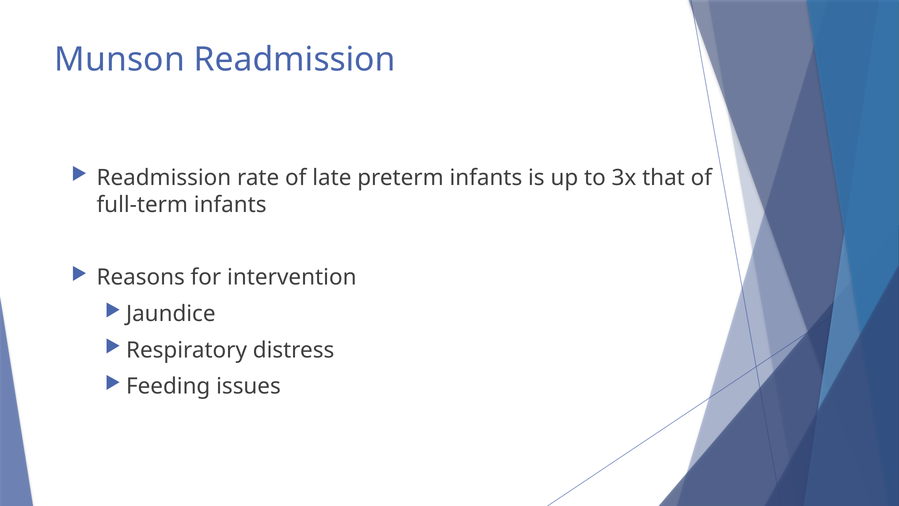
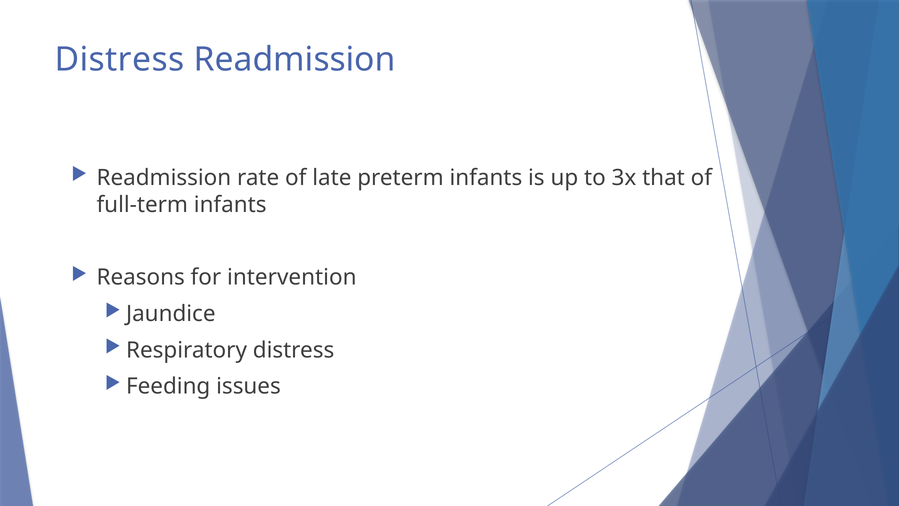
Munson: Munson -> Distress (120, 59)
